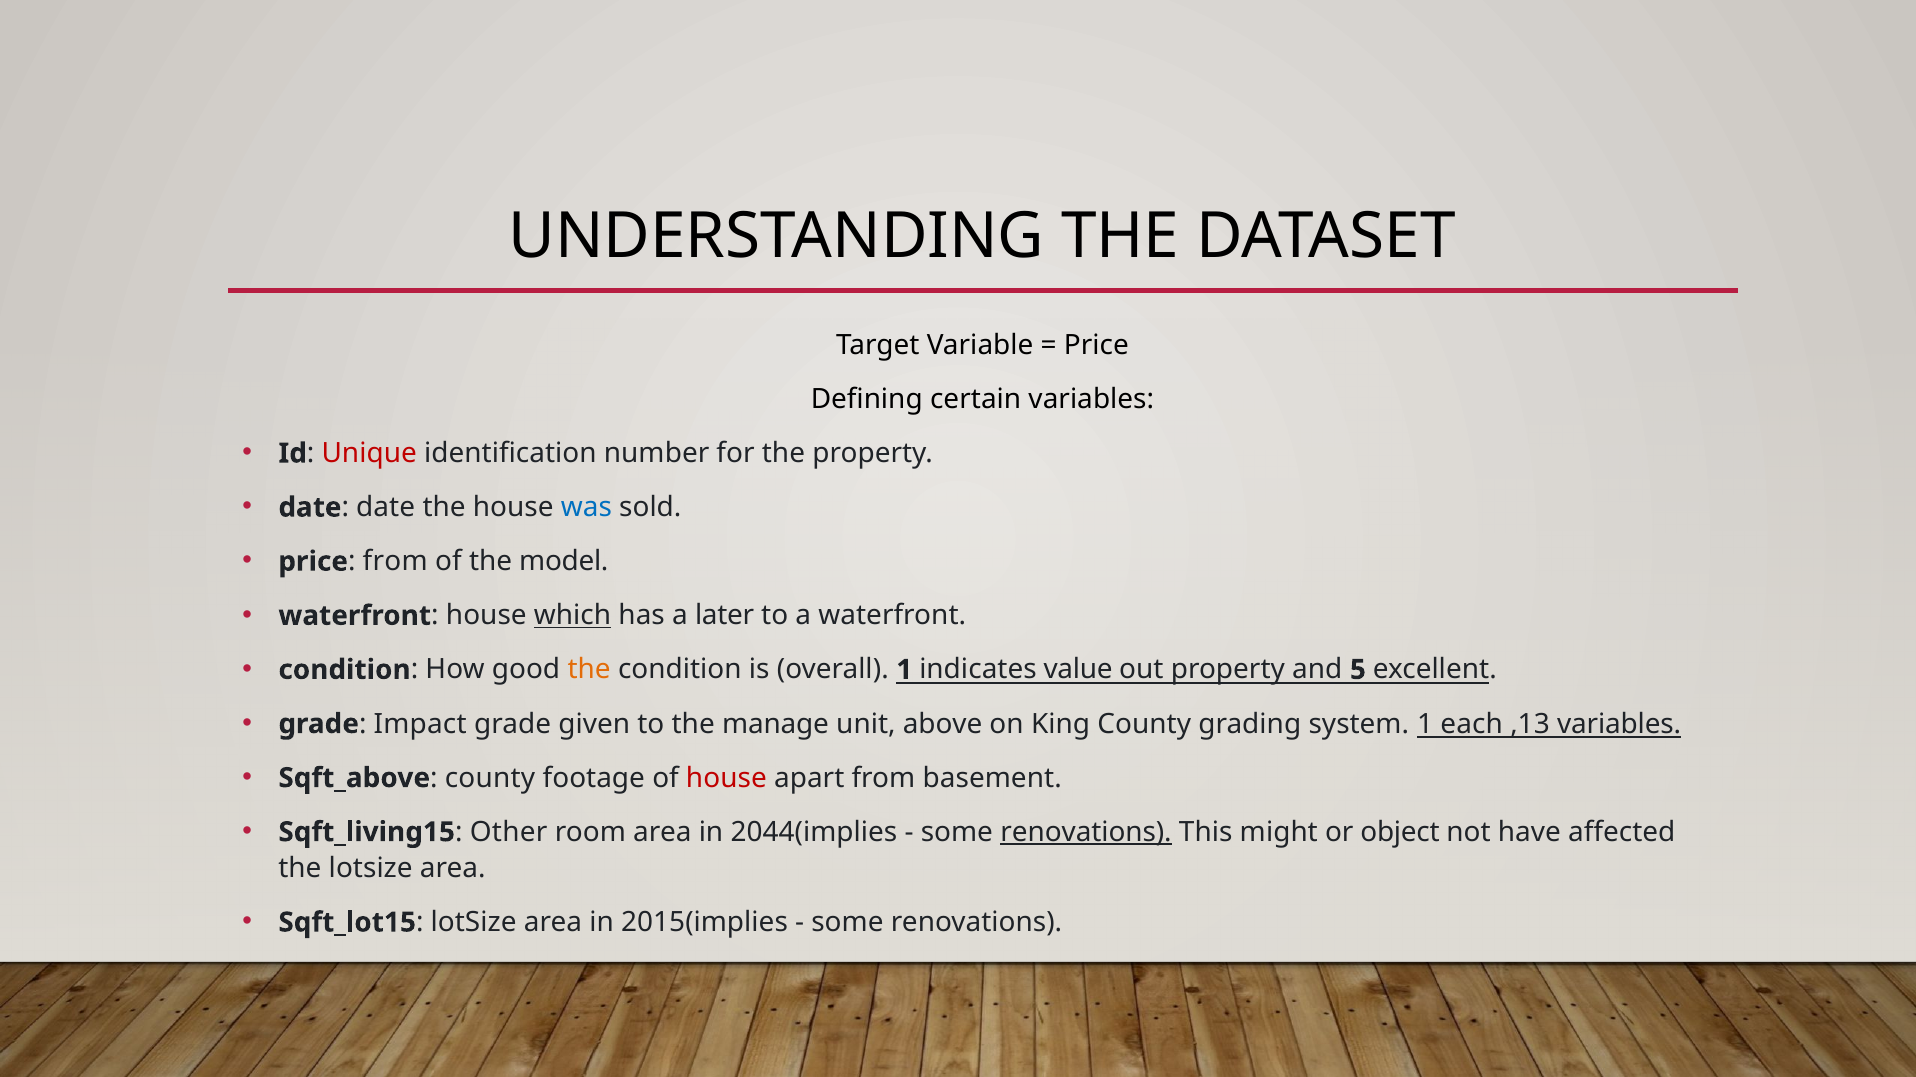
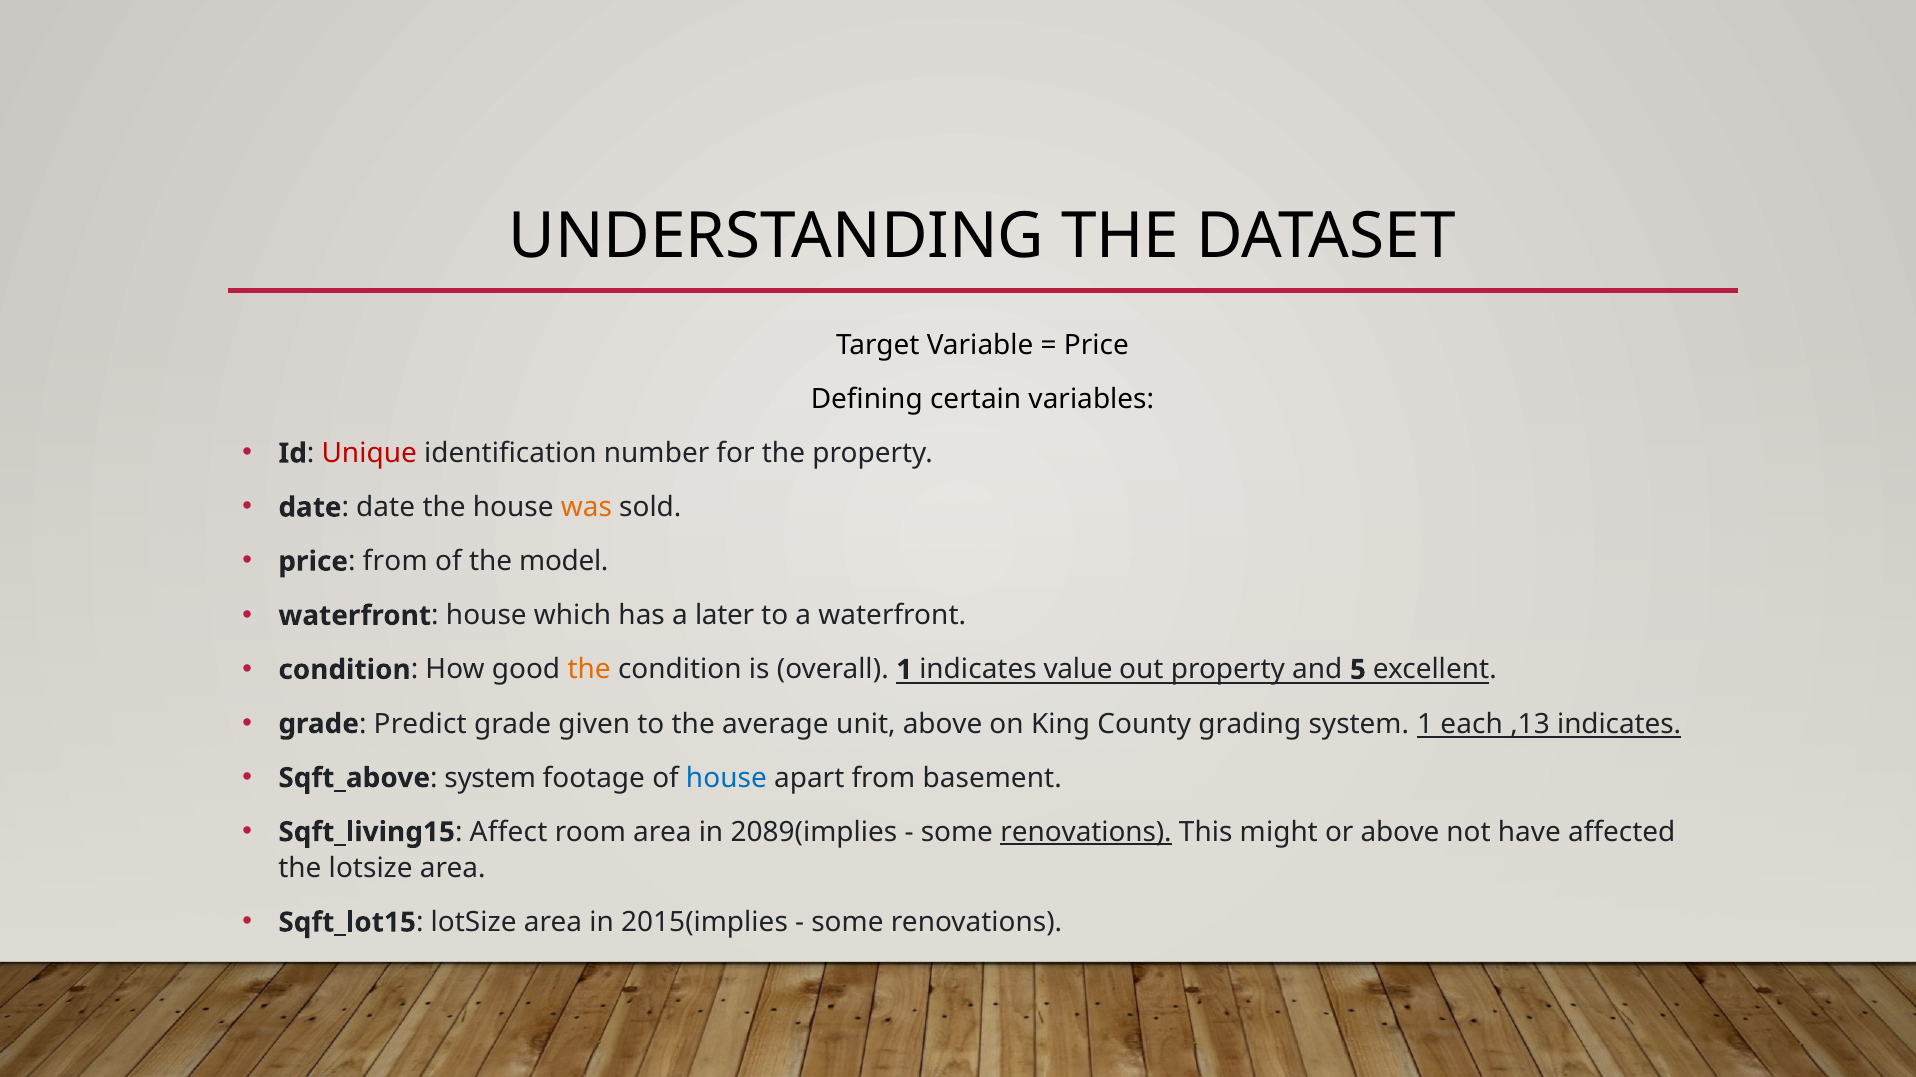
was colour: blue -> orange (586, 508)
which underline: present -> none (573, 616)
Impact: Impact -> Predict (420, 724)
manage: manage -> average (775, 724)
,13 variables: variables -> indicates (1619, 724)
Sqft_above county: county -> system (490, 778)
house colour: red -> blue (726, 778)
Other: Other -> Affect (509, 833)
2044(implies: 2044(implies -> 2089(implies (814, 833)
or object: object -> above (1400, 833)
